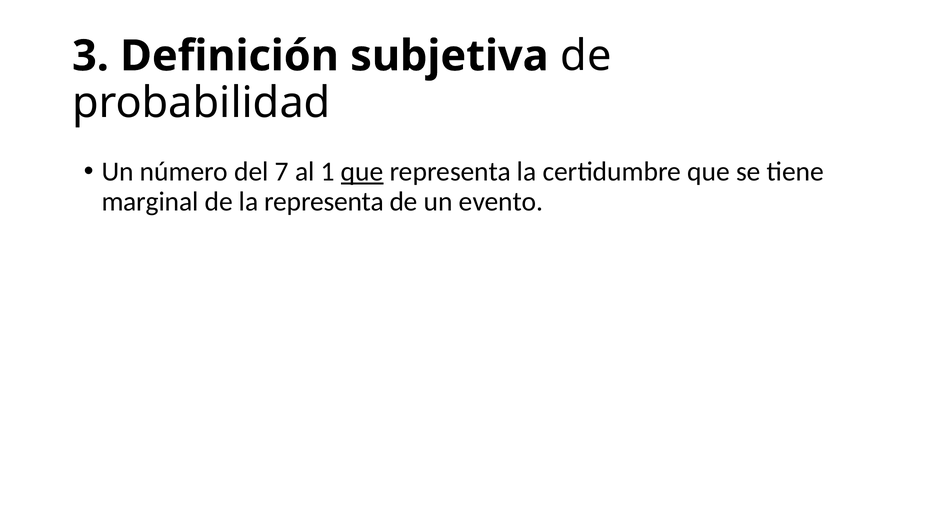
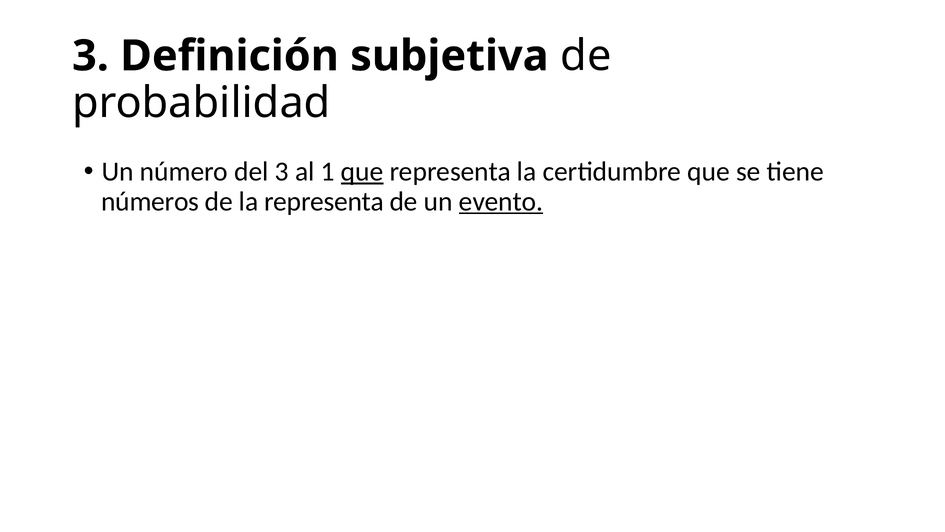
del 7: 7 -> 3 (282, 172)
marginal: marginal -> números (150, 201)
evento underline: none -> present (501, 201)
